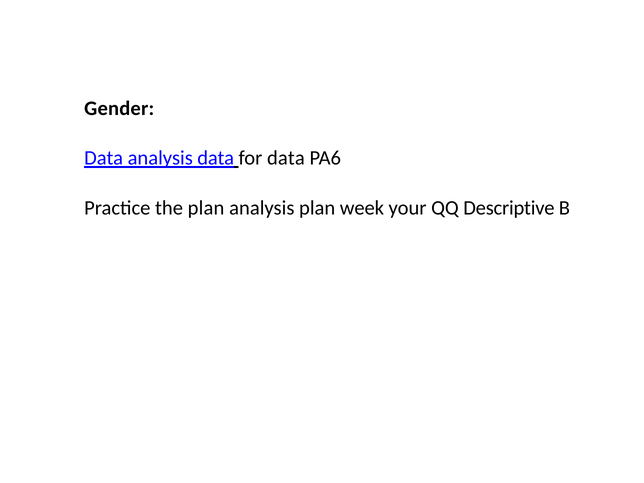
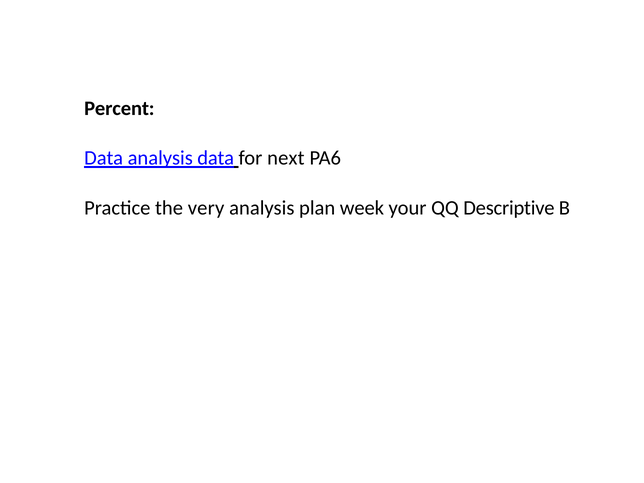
Gender: Gender -> Percent (119, 109)
for data: data -> next (286, 158)
the plan: plan -> very (206, 208)
